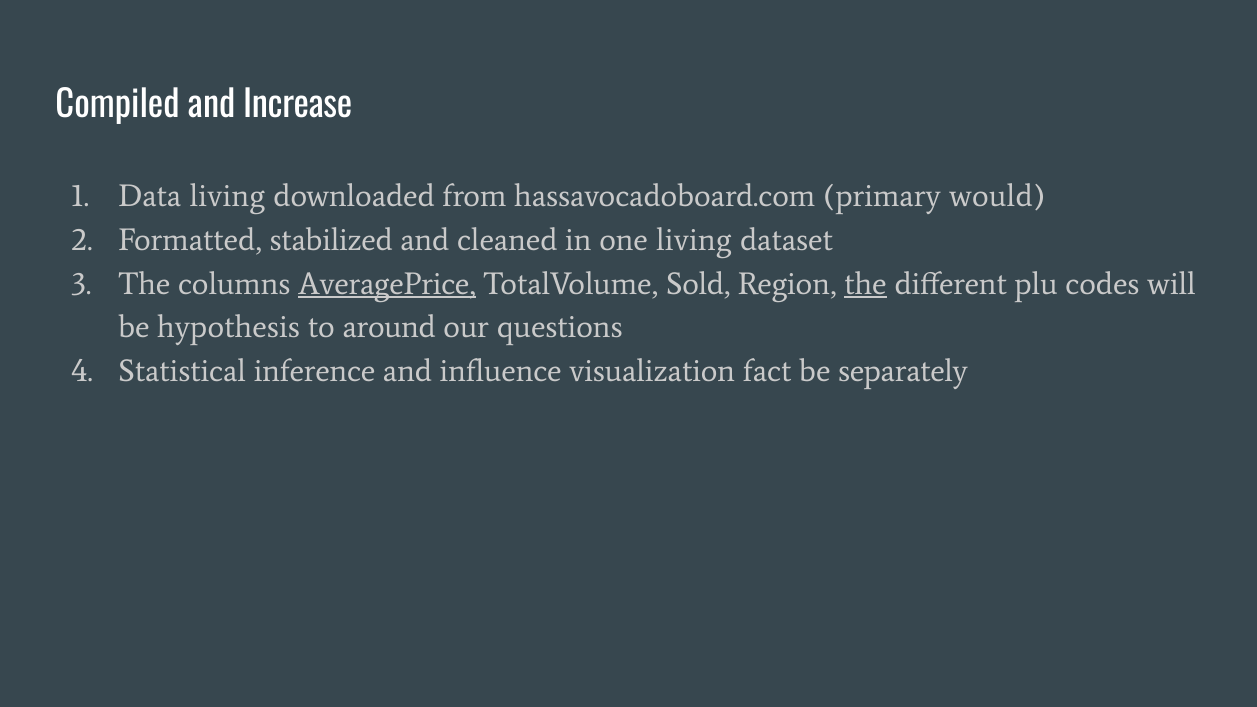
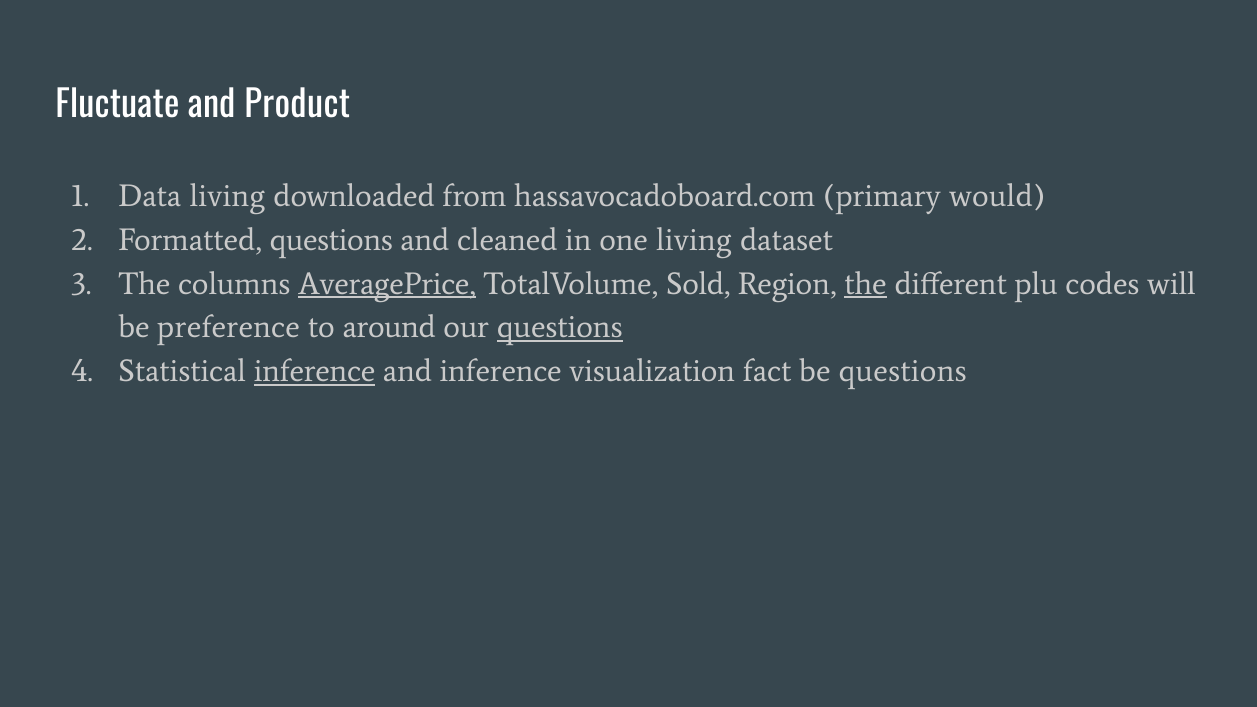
Compiled: Compiled -> Fluctuate (117, 105)
Increase: Increase -> Product (297, 105)
Formatted stabilized: stabilized -> questions (331, 240)
hypothesis: hypothesis -> preference (229, 328)
questions underline: none -> present (560, 328)
inference underline: none -> present (315, 371)
and influence: influence -> inference (501, 371)
be separately: separately -> questions (903, 371)
